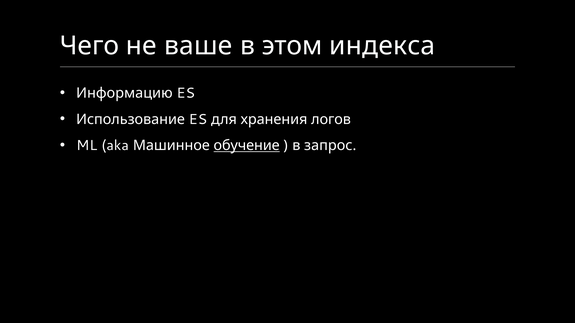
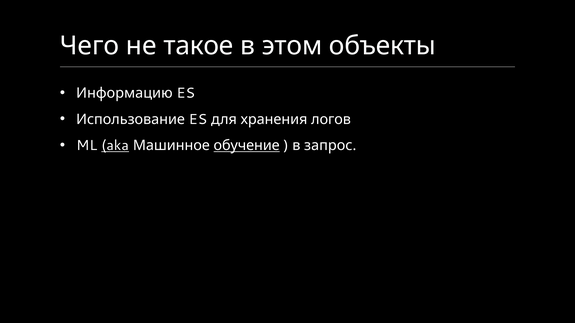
ваше: ваше -> такое (199, 46)
индекса: индекса -> объекты (382, 46)
aka underline: none -> present (115, 146)
